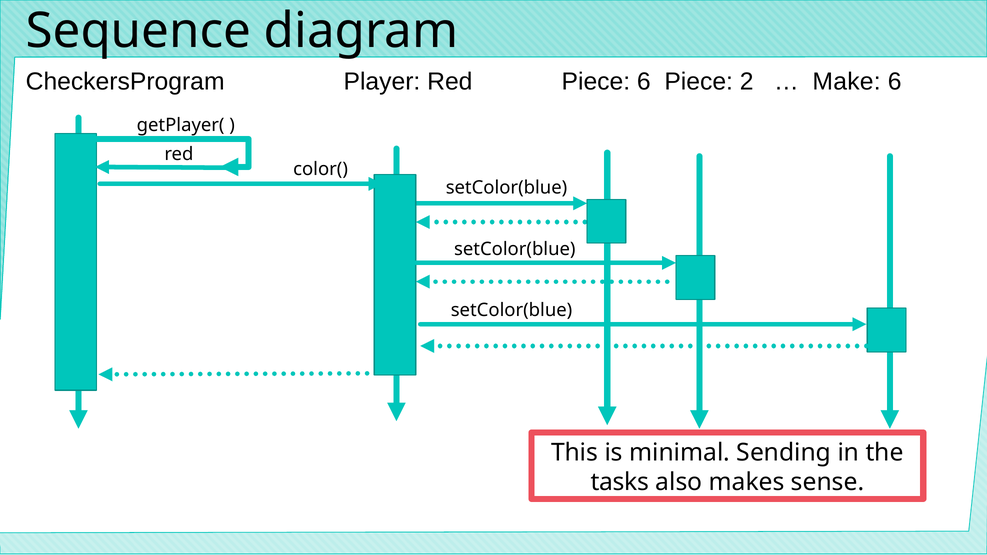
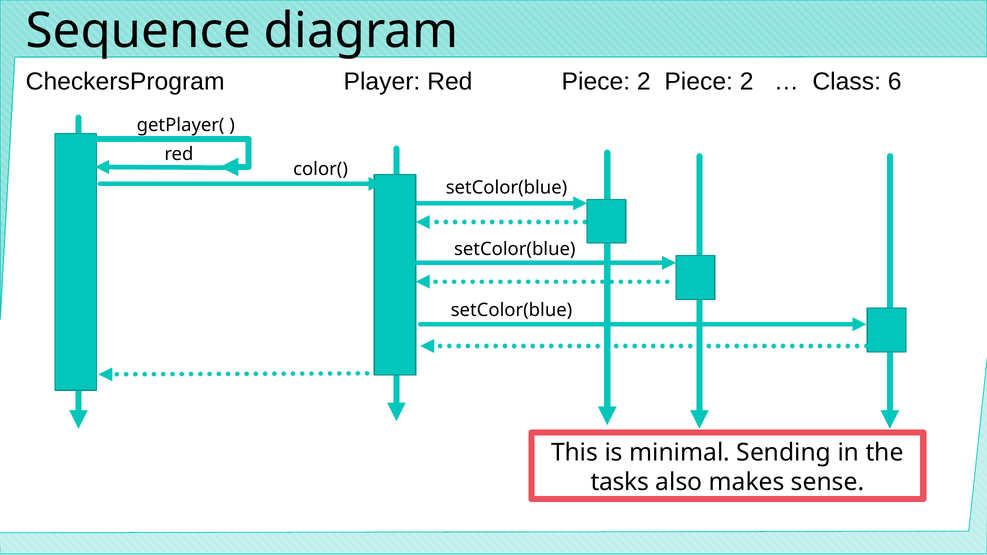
Red Piece 6: 6 -> 2 (644, 82)
Make: Make -> Class (847, 82)
